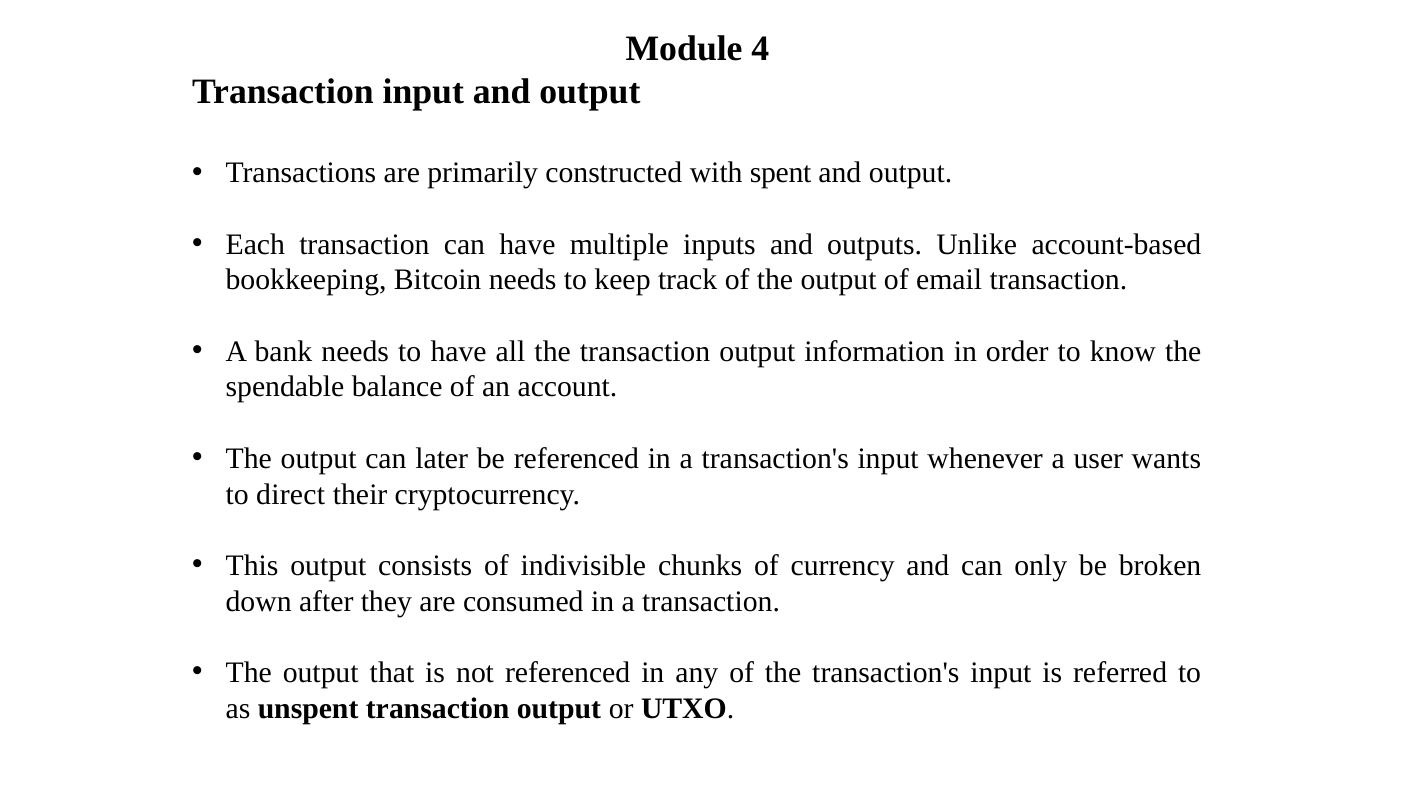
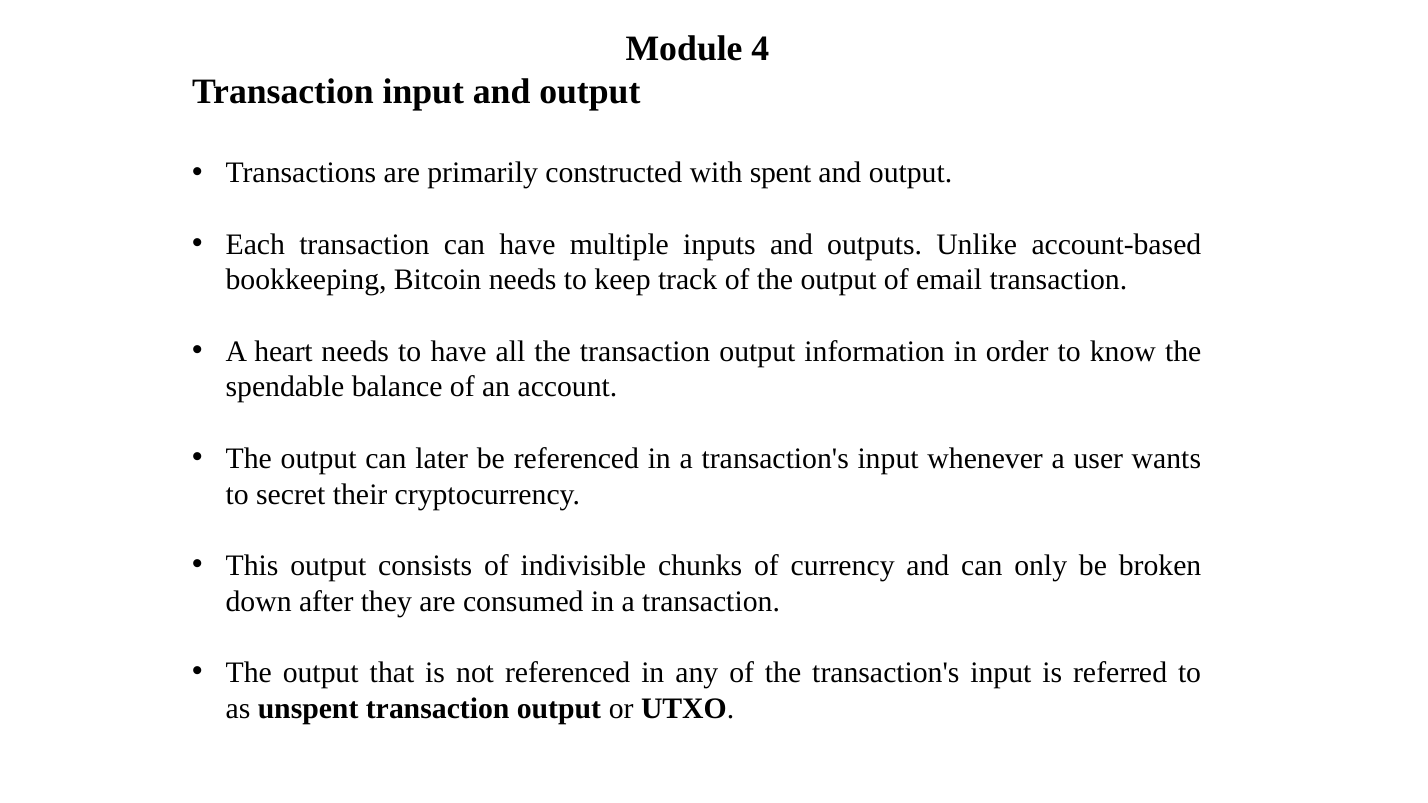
bank: bank -> heart (284, 352)
direct: direct -> secret (291, 494)
